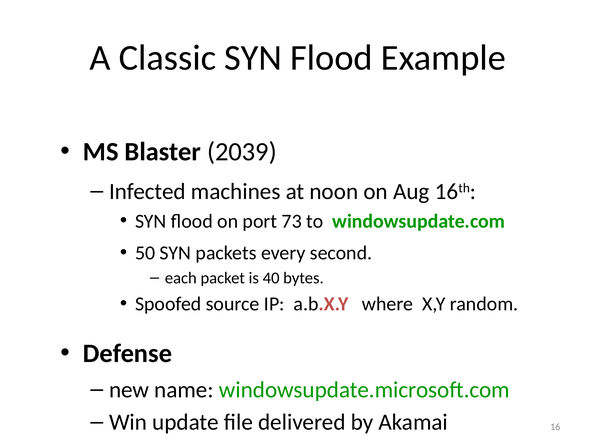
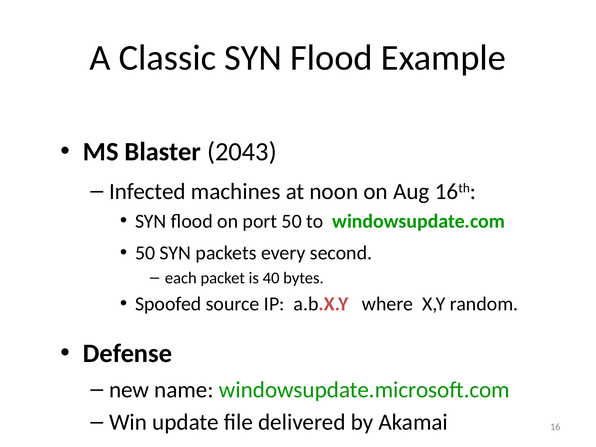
2039: 2039 -> 2043 (242, 152)
port 73: 73 -> 50 (292, 221)
